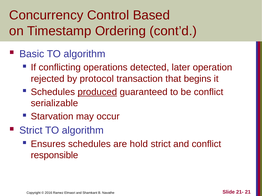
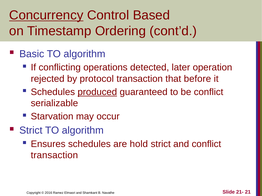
Concurrency underline: none -> present (46, 15)
begins: begins -> before (197, 79)
responsible: responsible -> transaction (54, 156)
